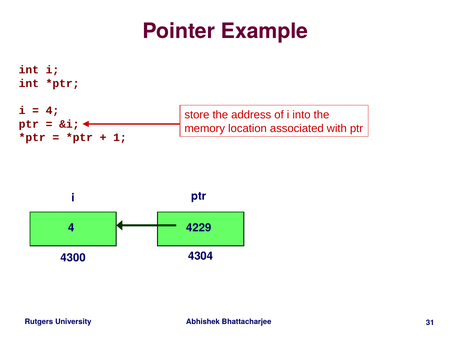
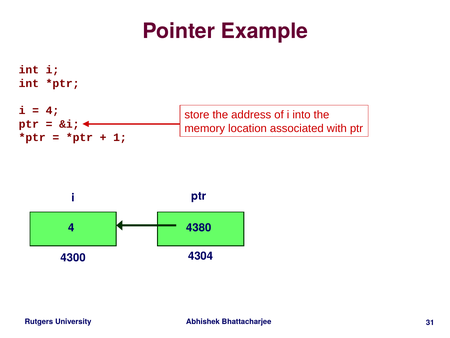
4229: 4229 -> 4380 (199, 227)
